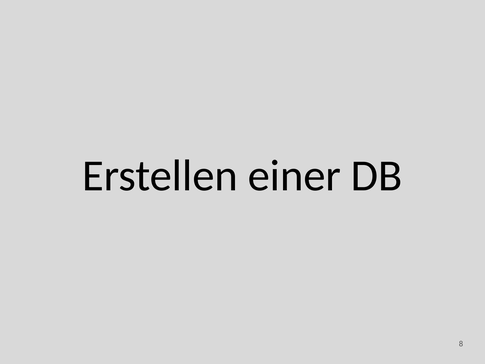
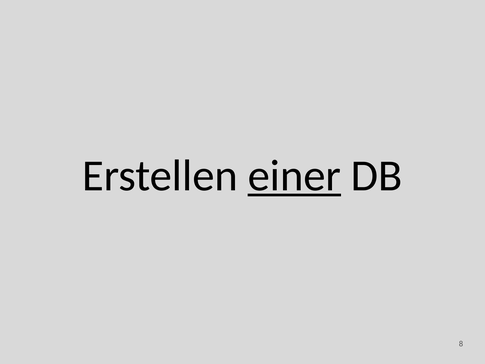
einer underline: none -> present (294, 176)
